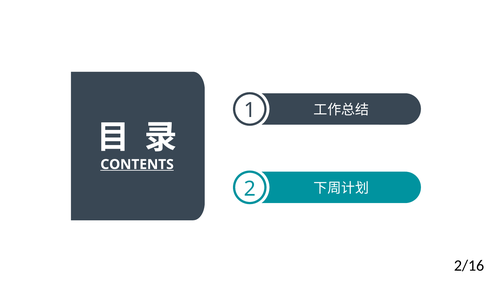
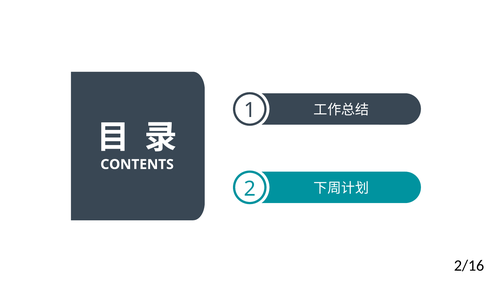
CONTENTS underline: present -> none (137, 164)
